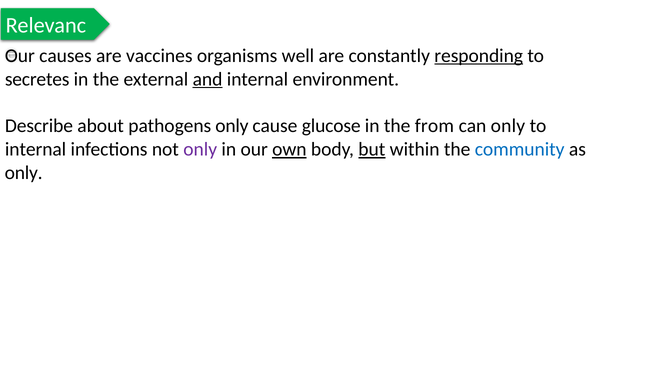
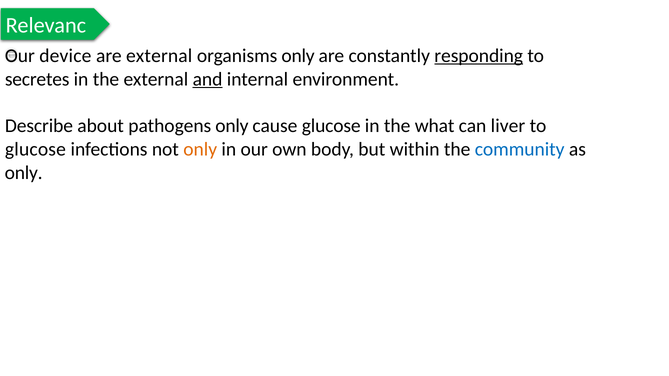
causes: causes -> device (65, 56)
are vaccines: vaccines -> external (159, 56)
organisms well: well -> only (298, 56)
from: from -> what (435, 126)
can only: only -> liver (508, 126)
internal: internal -> glucose (35, 149)
only colour: purple -> orange (200, 149)
own underline: present -> none (289, 149)
but underline: present -> none (372, 149)
